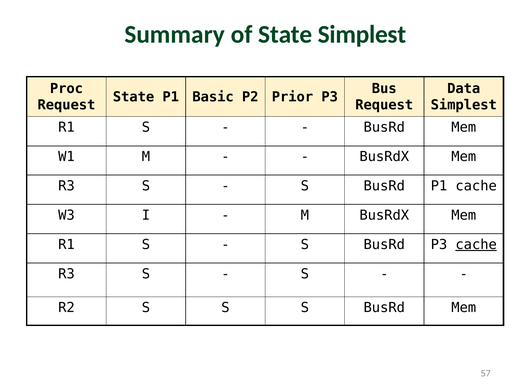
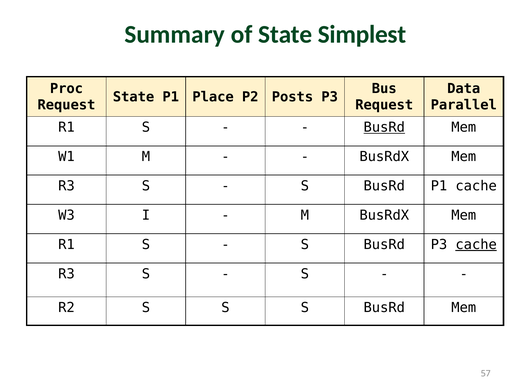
Basic: Basic -> Place (213, 97)
Prior: Prior -> Posts (292, 97)
Simplest: Simplest -> Parallel (464, 105)
BusRd underline: none -> present (384, 127)
